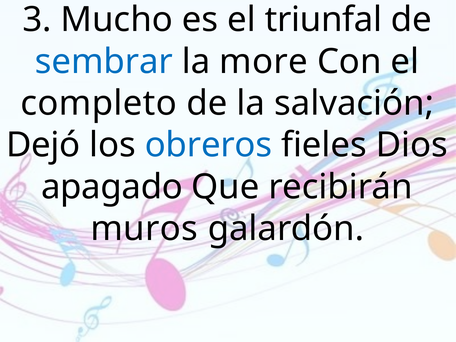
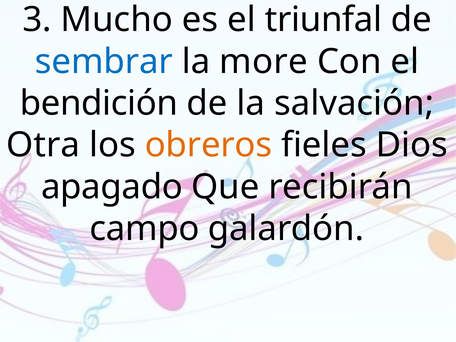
completo: completo -> bendición (99, 103)
Dejó: Dejó -> Otra (43, 145)
obreros colour: blue -> orange (208, 145)
muros: muros -> campo (145, 229)
